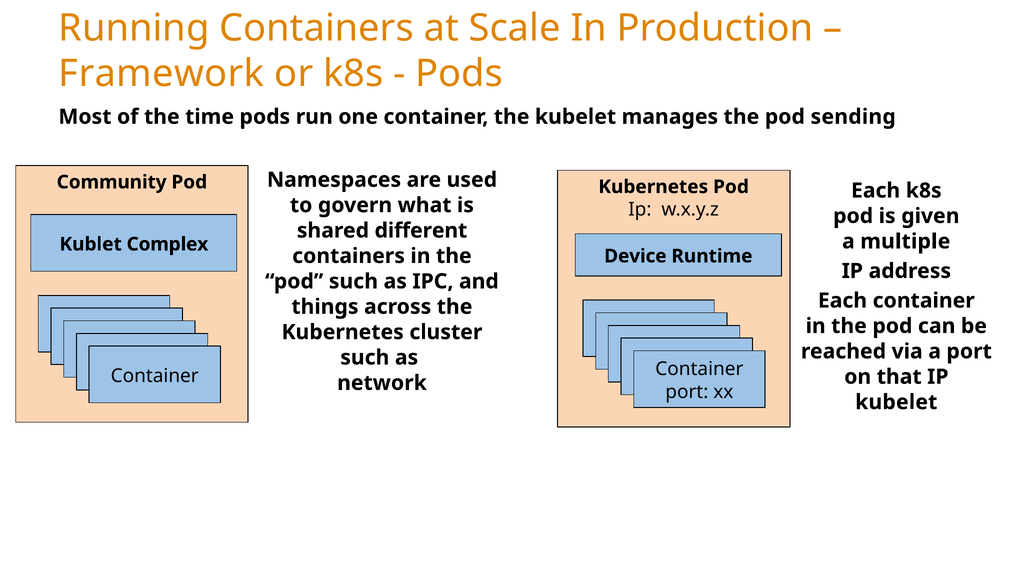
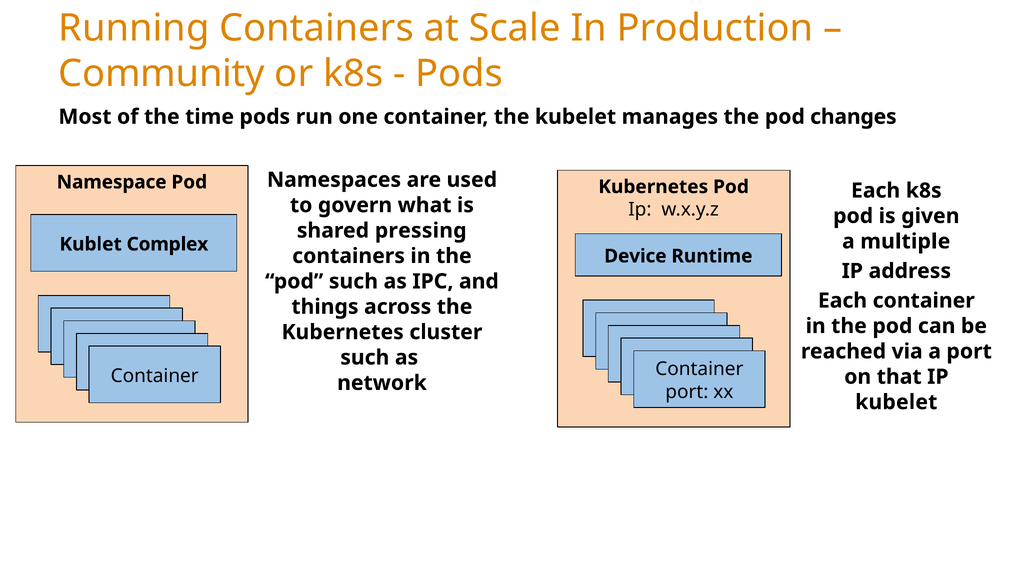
Framework: Framework -> Community (162, 74)
sending: sending -> changes (853, 117)
Community: Community -> Namespace (112, 182)
different: different -> pressing (421, 231)
